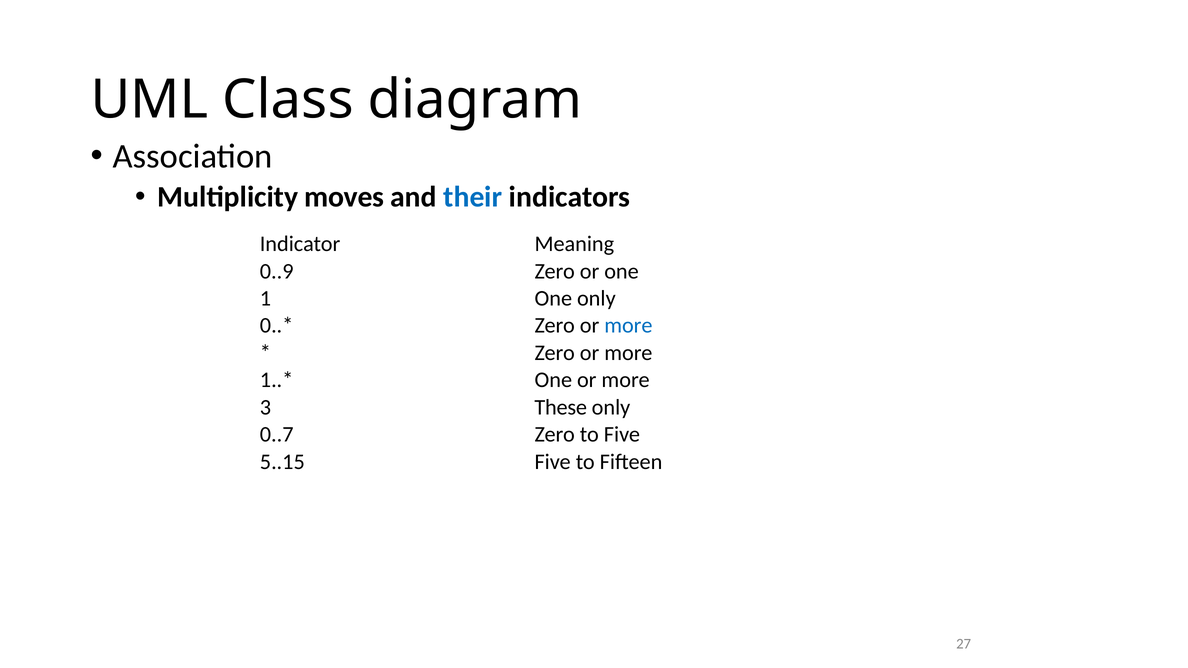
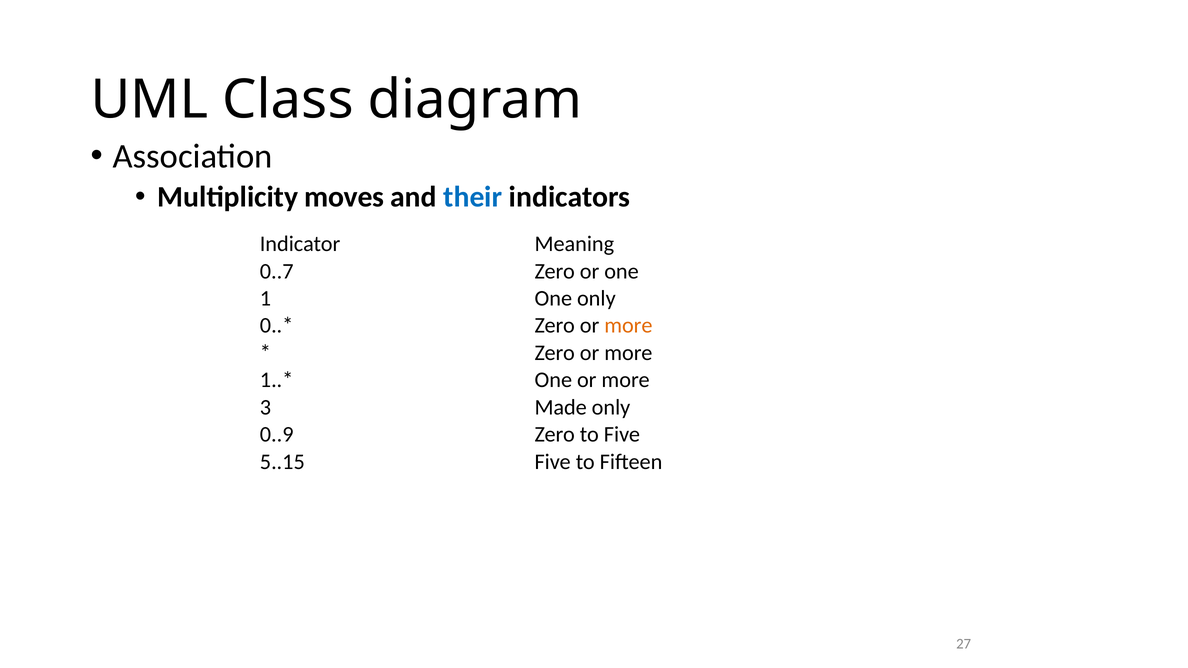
0..9: 0..9 -> 0..7 (277, 271)
more colour: blue -> orange (628, 326)
These: These -> Made (561, 407)
0..7: 0..7 -> 0..9 (277, 435)
